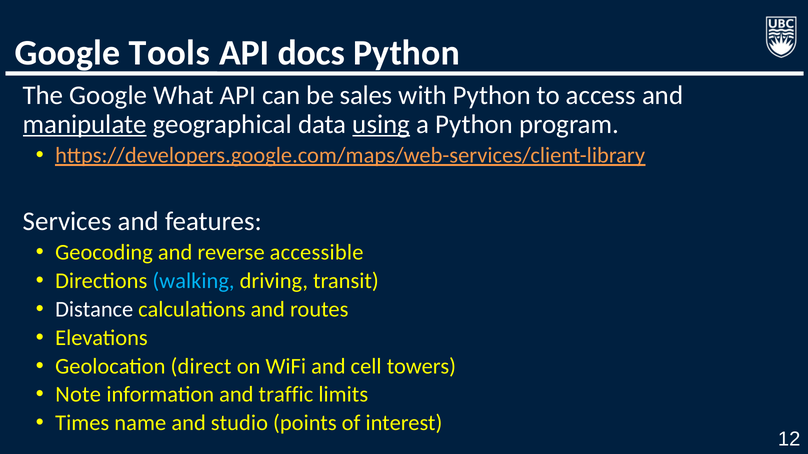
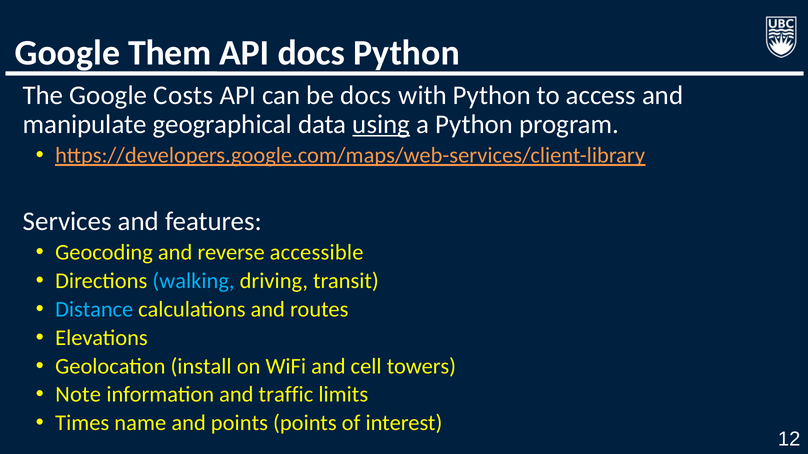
Tools: Tools -> Them (170, 53)
What: What -> Costs (183, 96)
be sales: sales -> docs (366, 96)
manipulate underline: present -> none (85, 124)
Distance colour: white -> light blue (94, 310)
direct: direct -> install (201, 367)
and studio: studio -> points (239, 423)
